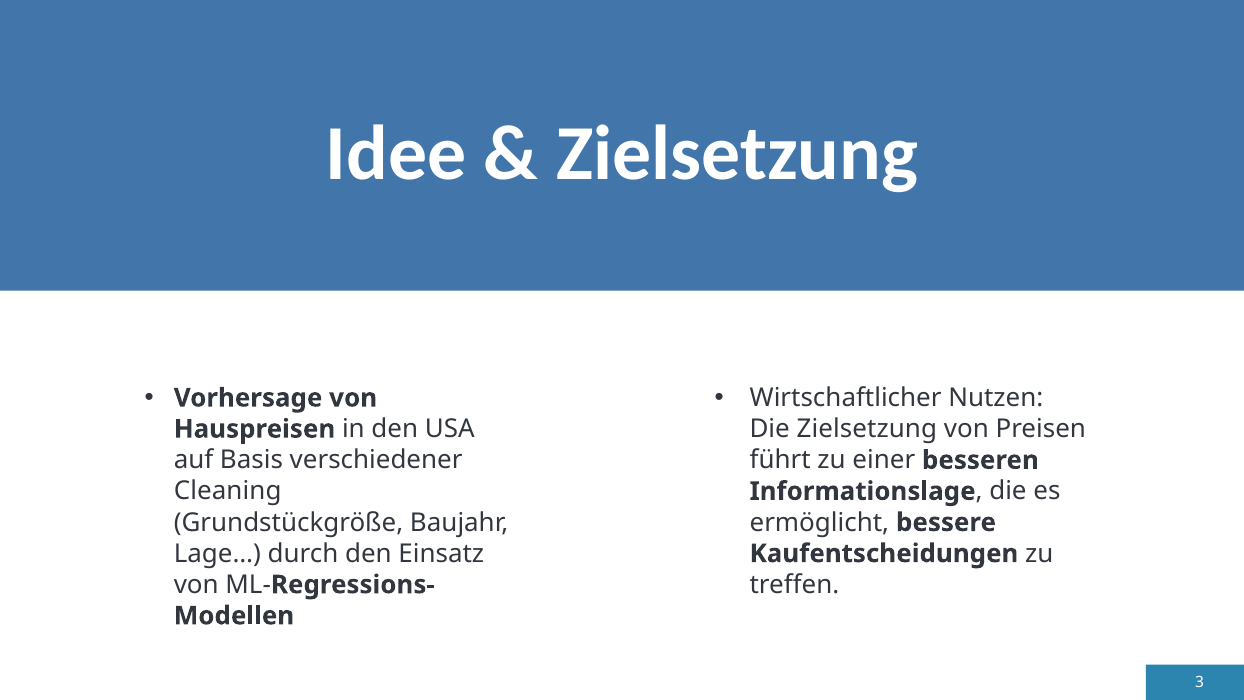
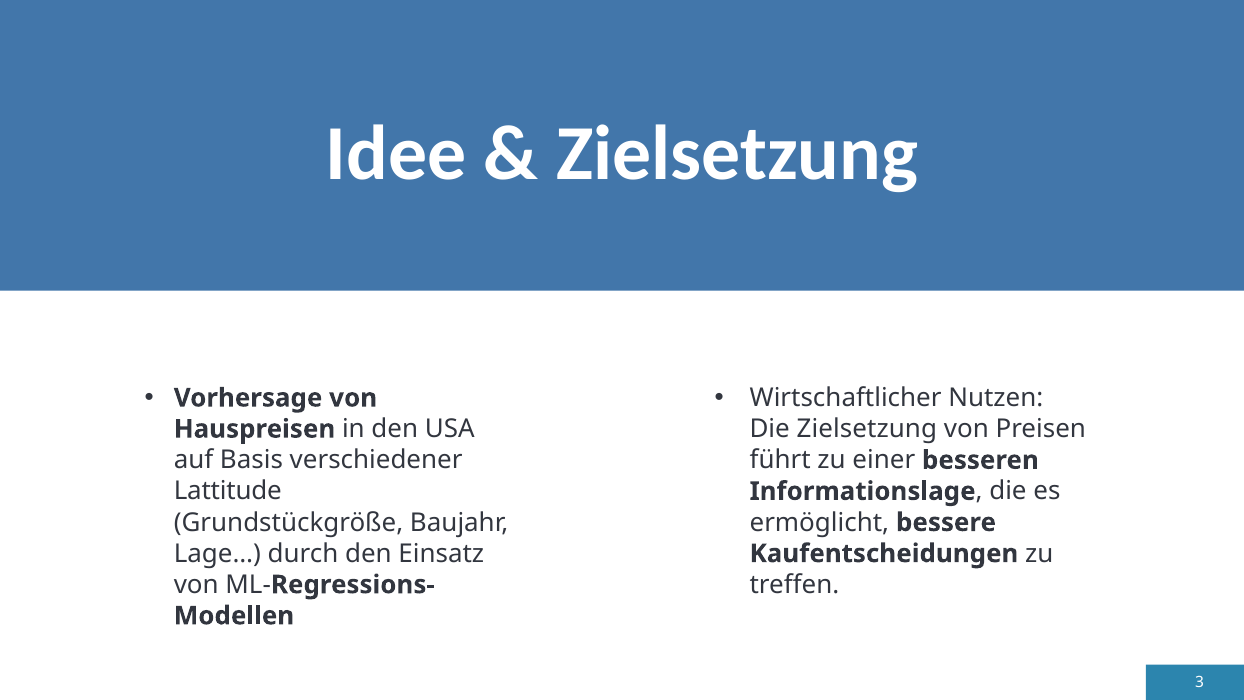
Cleaning: Cleaning -> Lattitude (228, 491)
